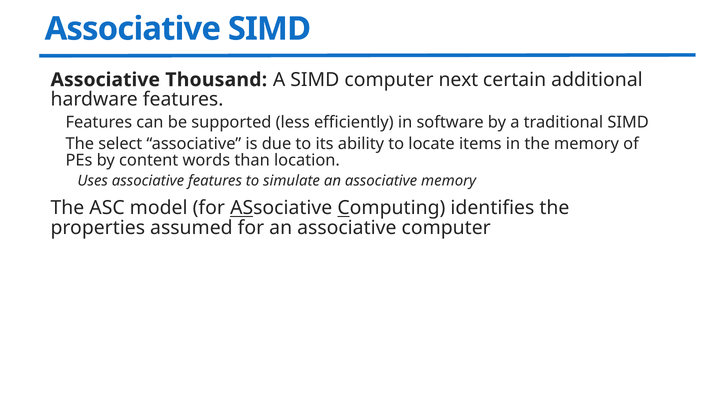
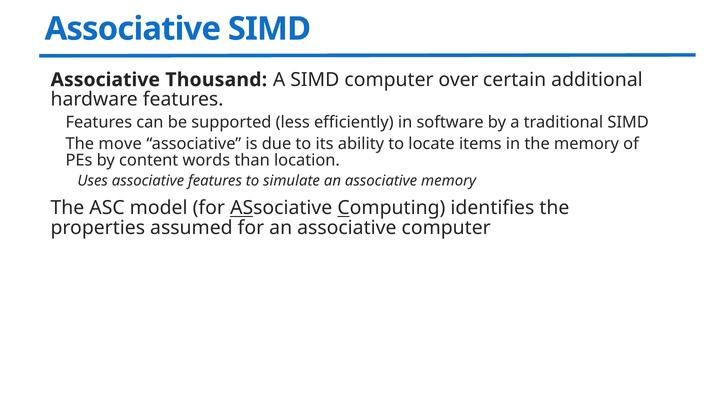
next: next -> over (458, 80)
select: select -> move (120, 144)
